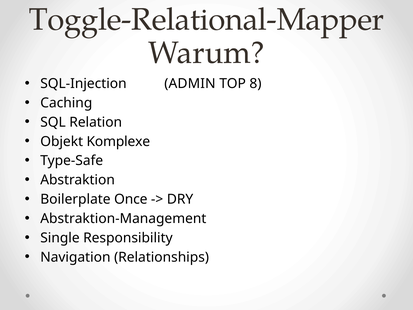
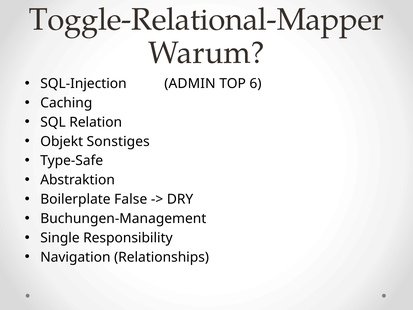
8: 8 -> 6 (255, 84)
Komplexe: Komplexe -> Sonstiges (118, 141)
Once: Once -> False (131, 199)
Abstraktion-Management: Abstraktion-Management -> Buchungen-Management (123, 218)
